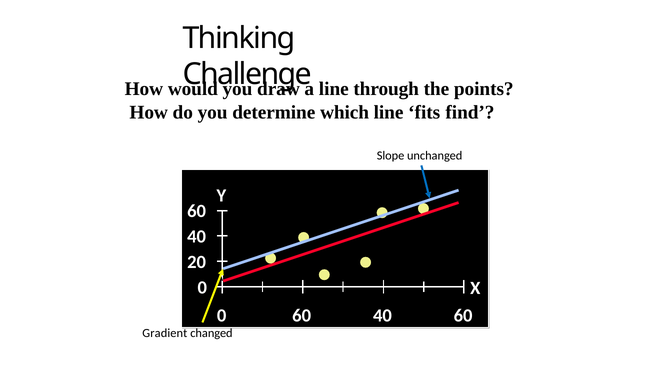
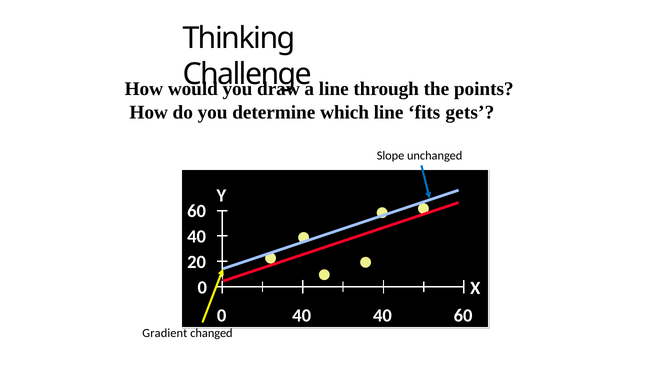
find: find -> gets (470, 112)
60: 60 -> 40 (302, 315)
